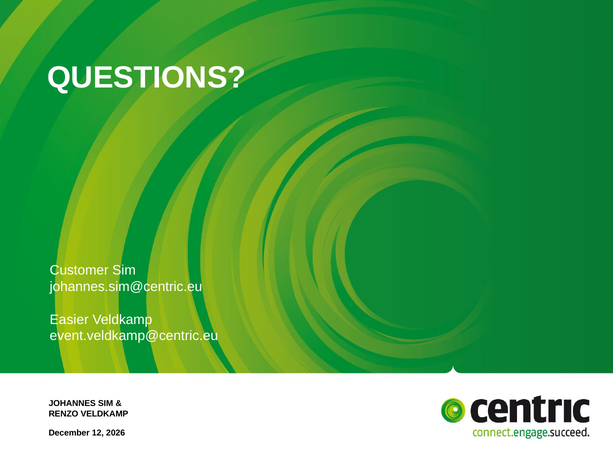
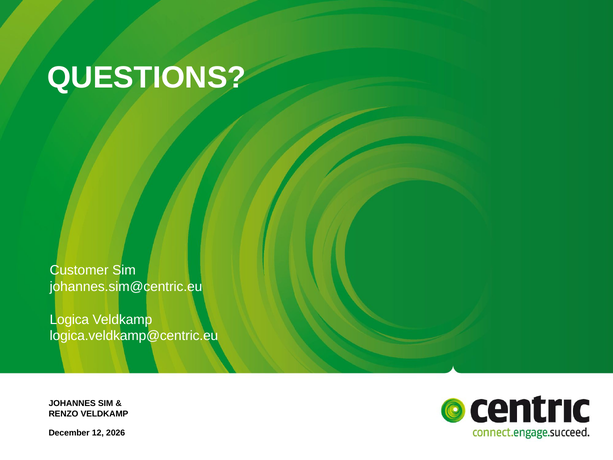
Easier: Easier -> Logica (69, 319)
event.veldkamp@centric.eu: event.veldkamp@centric.eu -> logica.veldkamp@centric.eu (134, 336)
